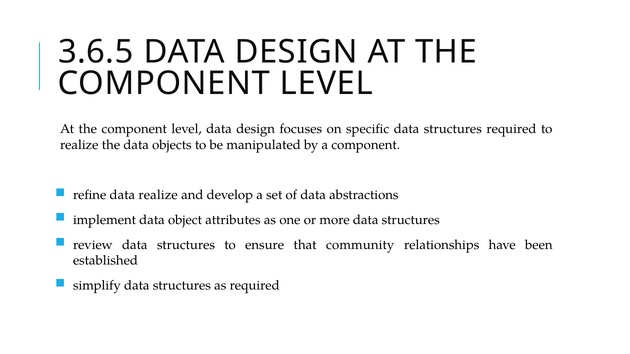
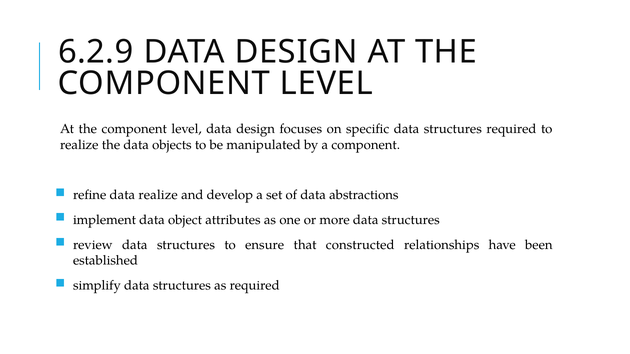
3.6.5: 3.6.5 -> 6.2.9 (96, 52)
community: community -> constructed (360, 245)
